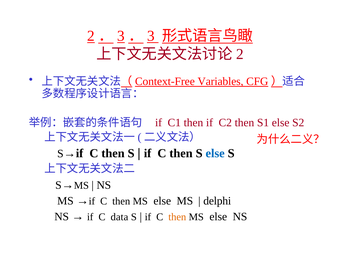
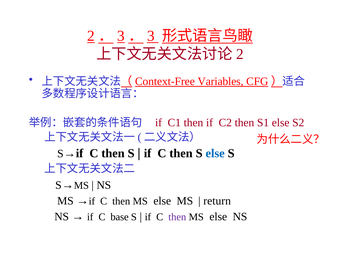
delphi: delphi -> return (217, 201)
data: data -> base (120, 217)
then colour: orange -> purple (177, 217)
